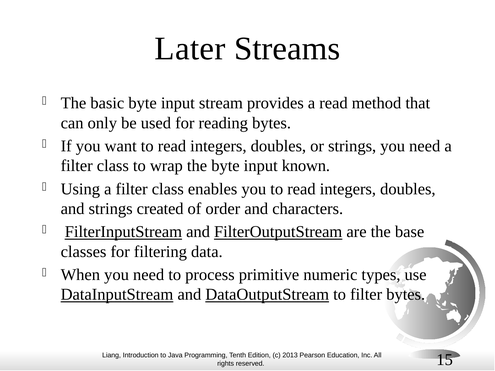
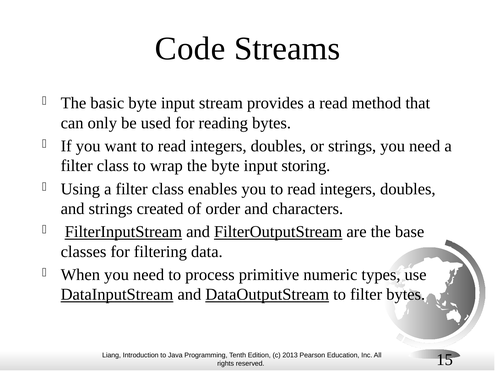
Later: Later -> Code (190, 49)
known: known -> storing (306, 166)
